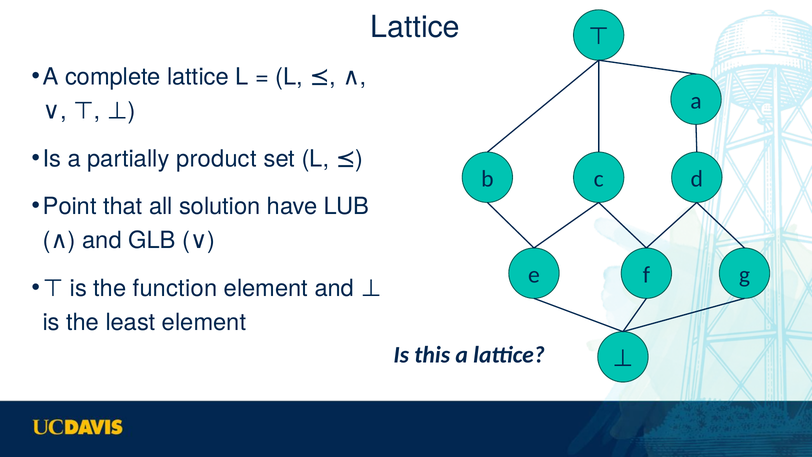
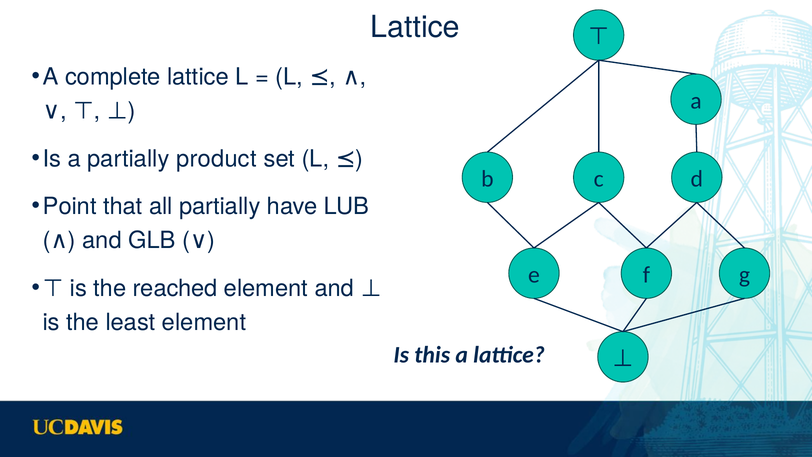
all solution: solution -> partially (220, 206)
function: function -> reached (175, 288)
